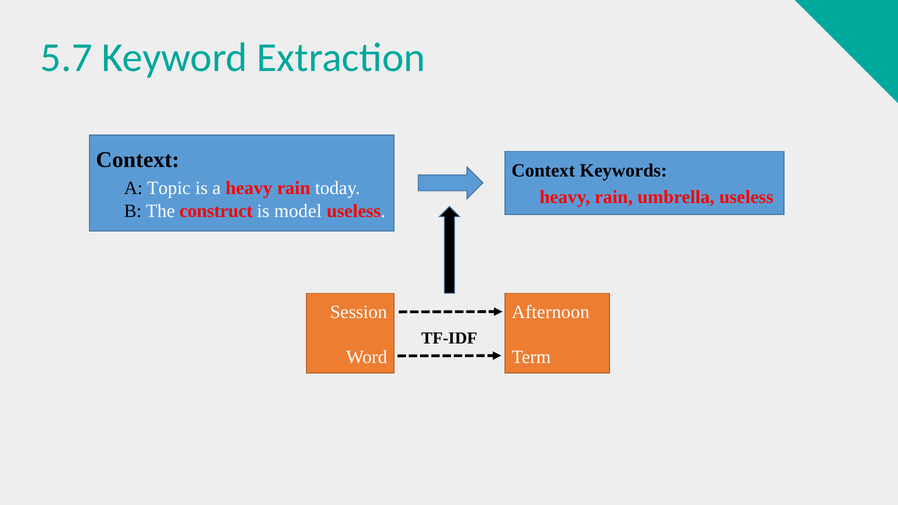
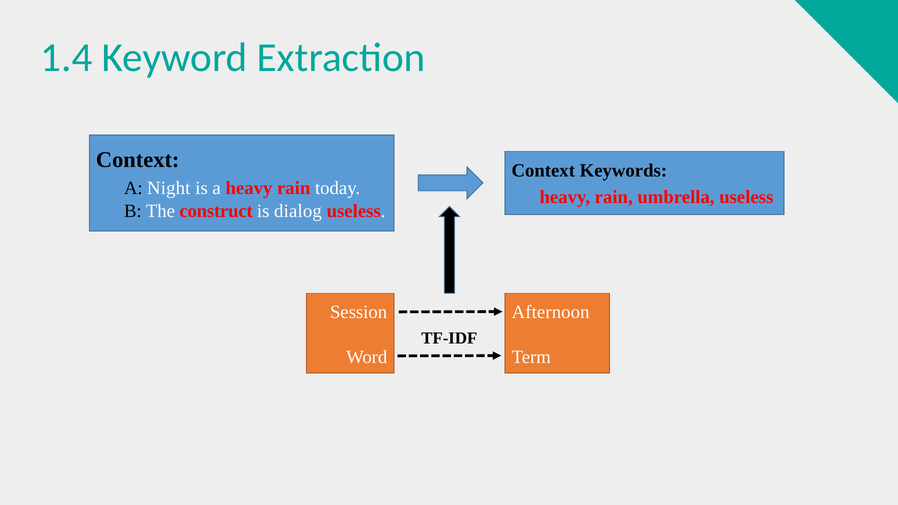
5.7: 5.7 -> 1.4 (66, 58)
Topic: Topic -> Night (169, 188)
model: model -> dialog (298, 211)
